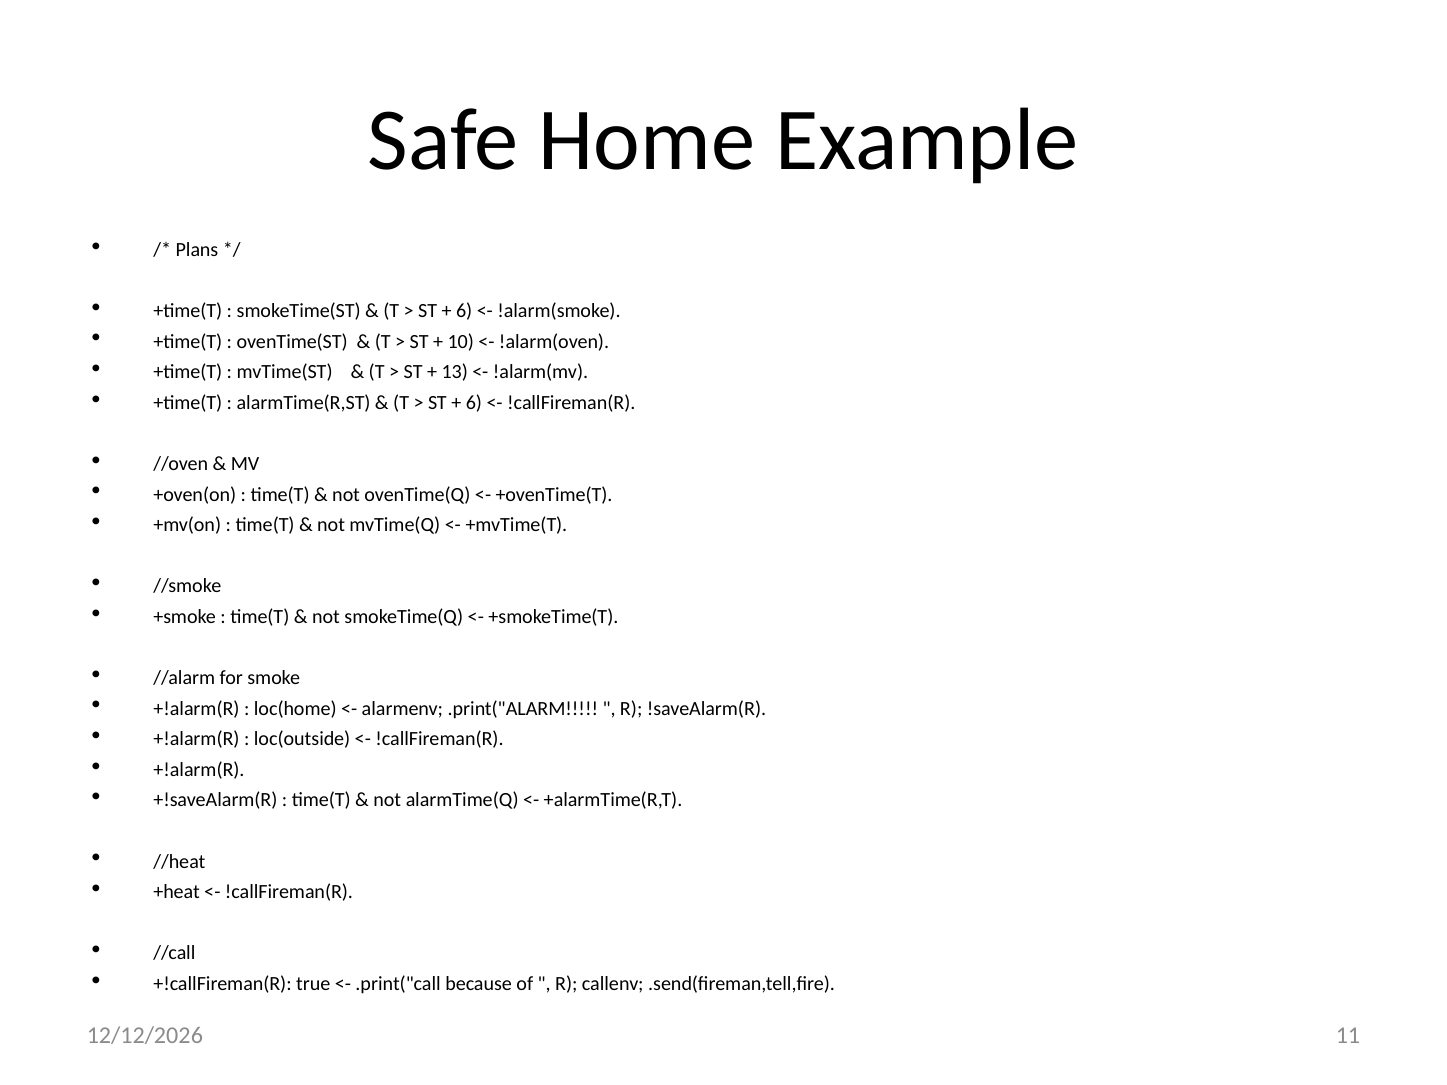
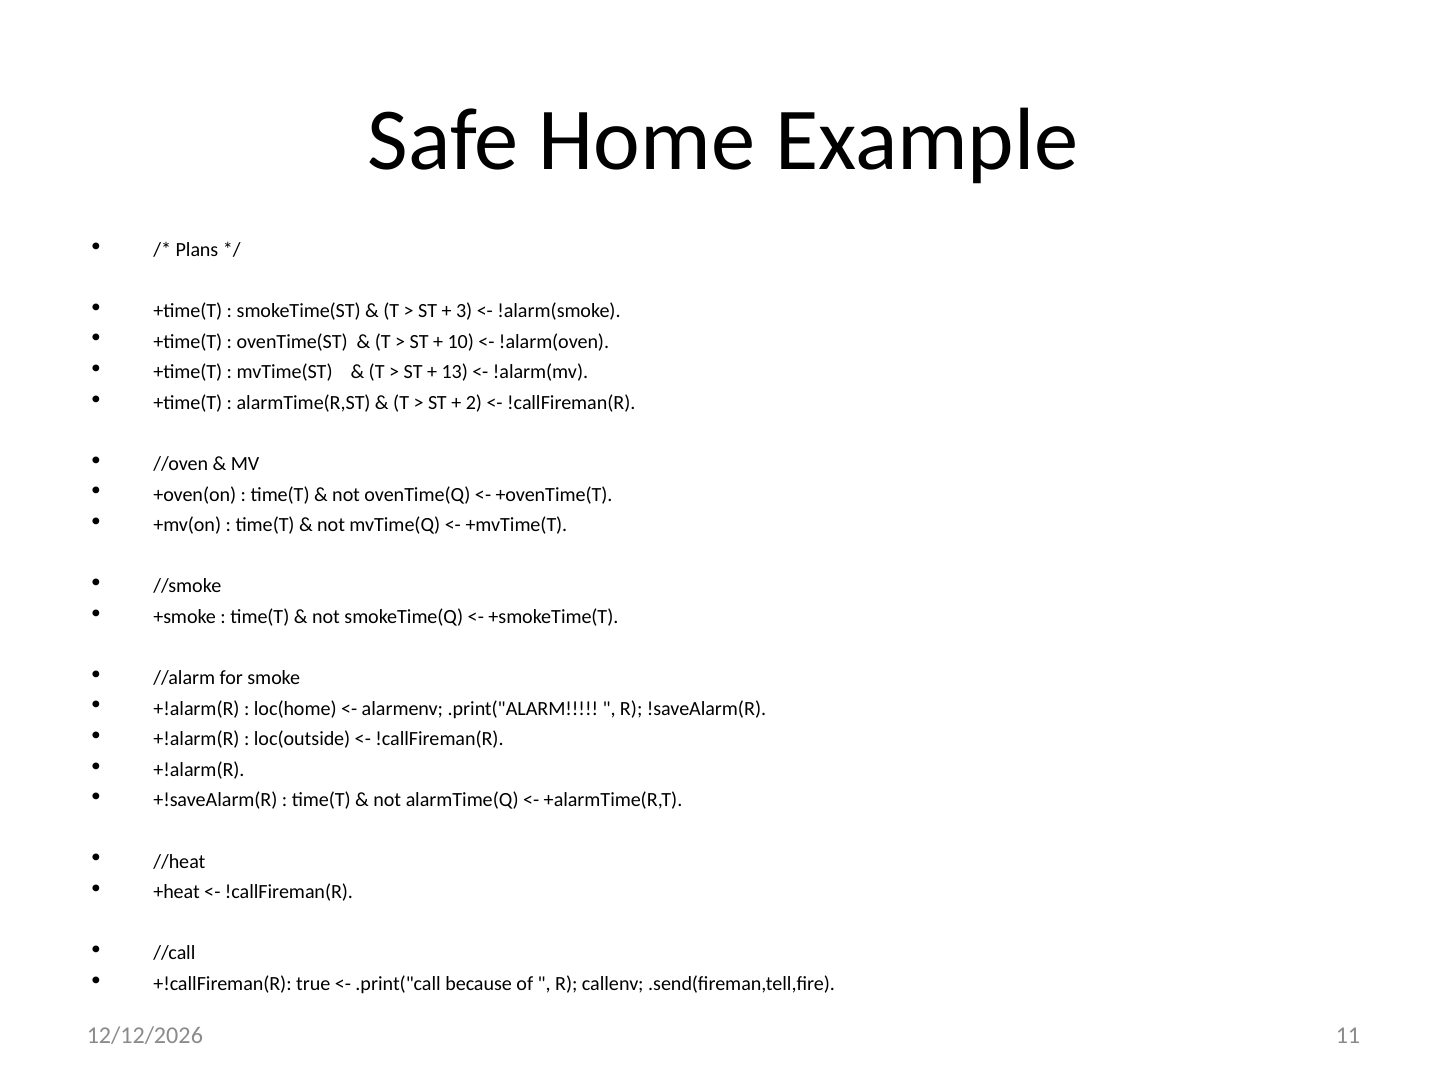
6: 6 -> 3 (464, 311)
6: 6 -> 2 (474, 403)
